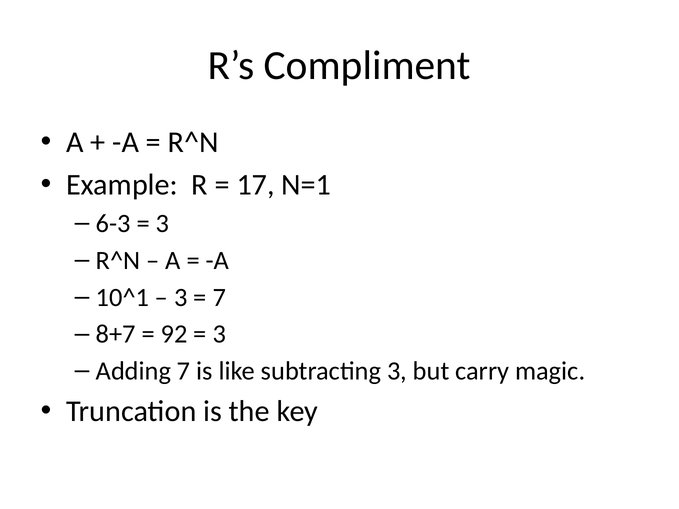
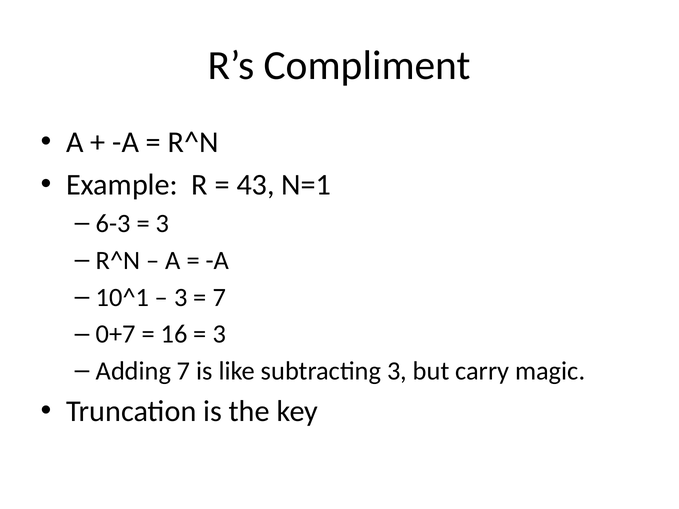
17: 17 -> 43 (256, 185)
8+7: 8+7 -> 0+7 (116, 334)
92: 92 -> 16 (174, 334)
